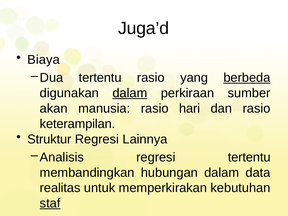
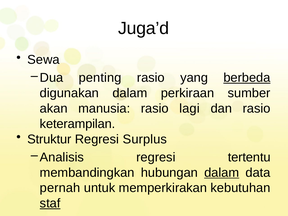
Biaya: Biaya -> Sewa (44, 60)
Dua tertentu: tertentu -> penting (100, 78)
dalam underline: present -> none (130, 93)
hari: hari -> lagi (190, 108)
Lainnya: Lainnya -> Surplus (145, 139)
dalam underline: none -> present (222, 173)
realitas: realitas -> pernah (60, 188)
